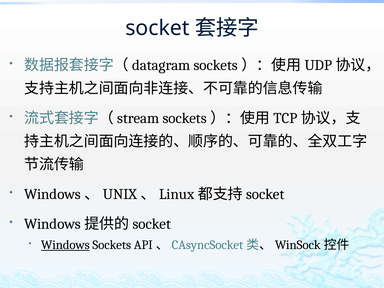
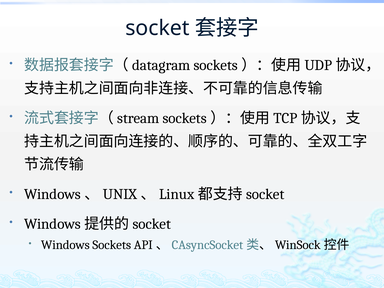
Windows underline: present -> none (65, 245)
